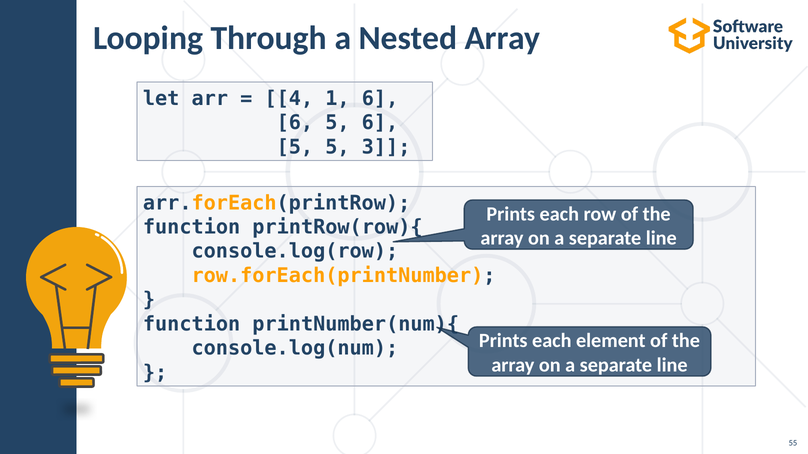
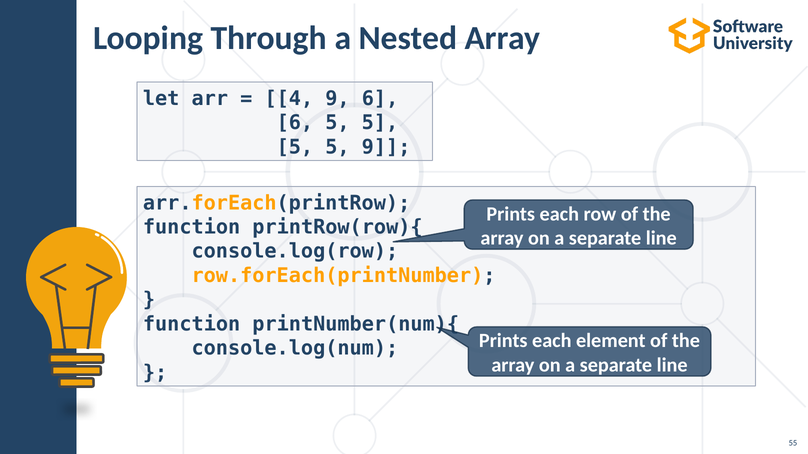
4 1: 1 -> 9 (338, 99)
6 5 6: 6 -> 5 (380, 123)
5 3: 3 -> 9 (386, 147)
